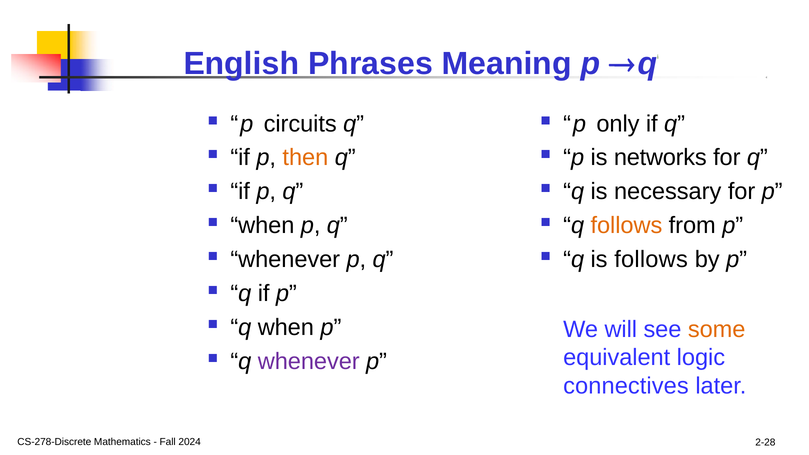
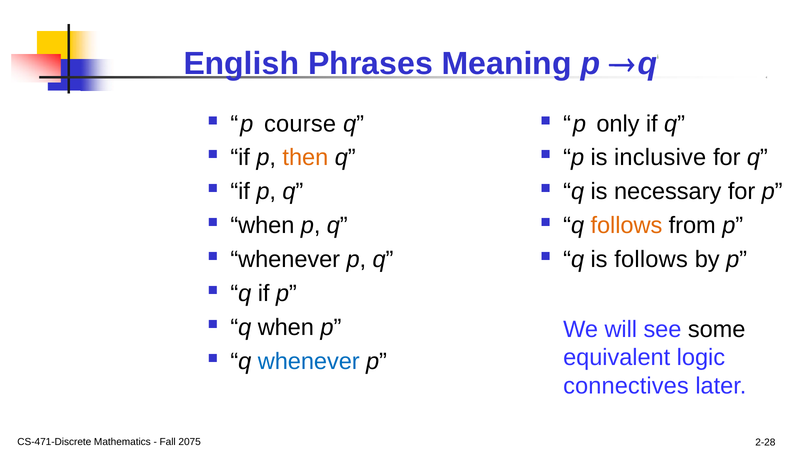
circuits: circuits -> course (300, 124)
networks: networks -> inclusive (660, 158)
some colour: orange -> black (717, 329)
whenever colour: purple -> blue (309, 362)
CS-278-Discrete: CS-278-Discrete -> CS-471-Discrete (54, 442)
2024: 2024 -> 2075 (190, 442)
